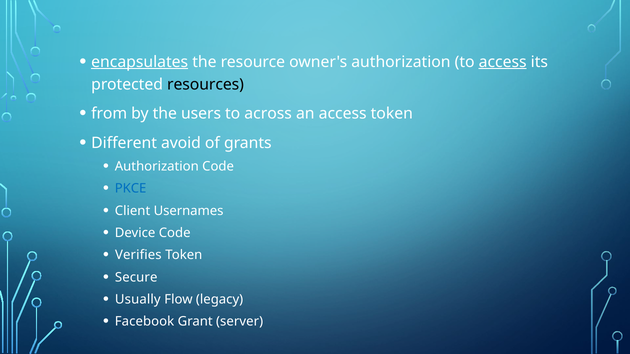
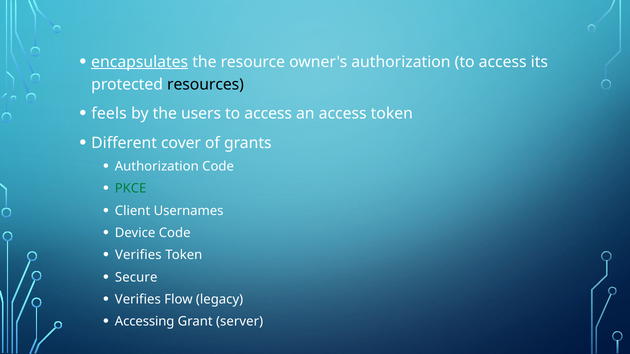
access underline: present -> none (503, 62)
from: from -> feels (109, 114)
across: across -> access (268, 114)
avoid: avoid -> cover (181, 143)
PKCE colour: blue -> green (131, 189)
Usually: Usually -> Verifies (138, 300)
Facebook: Facebook -> Accessing (145, 322)
